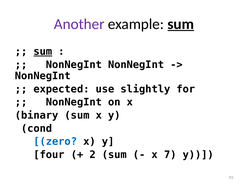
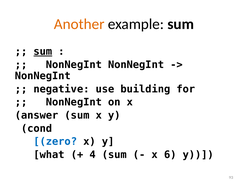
Another colour: purple -> orange (79, 24)
sum underline: present -> none (181, 24)
expected: expected -> negative (61, 89)
slightly: slightly -> building (145, 89)
binary: binary -> answer (37, 115)
four: four -> what (49, 155)
2: 2 -> 4 (93, 155)
7: 7 -> 6 (170, 155)
